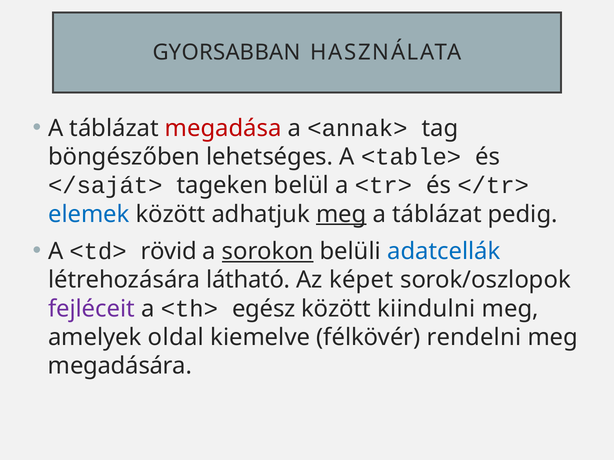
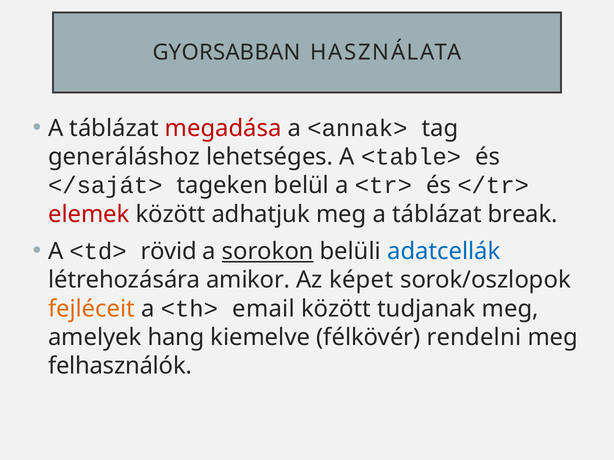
böngészőben: böngészőben -> generáláshoz (124, 157)
elemek colour: blue -> red (89, 214)
meg underline: present -> none (341, 214)
pedig: pedig -> break (523, 214)
látható: látható -> amikor (248, 280)
fejléceit colour: purple -> orange (92, 309)
egész: egész -> email (264, 309)
kiindulni: kiindulni -> tudjanak (426, 309)
oldal: oldal -> hang (176, 338)
megadására: megadására -> felhasználók (120, 366)
